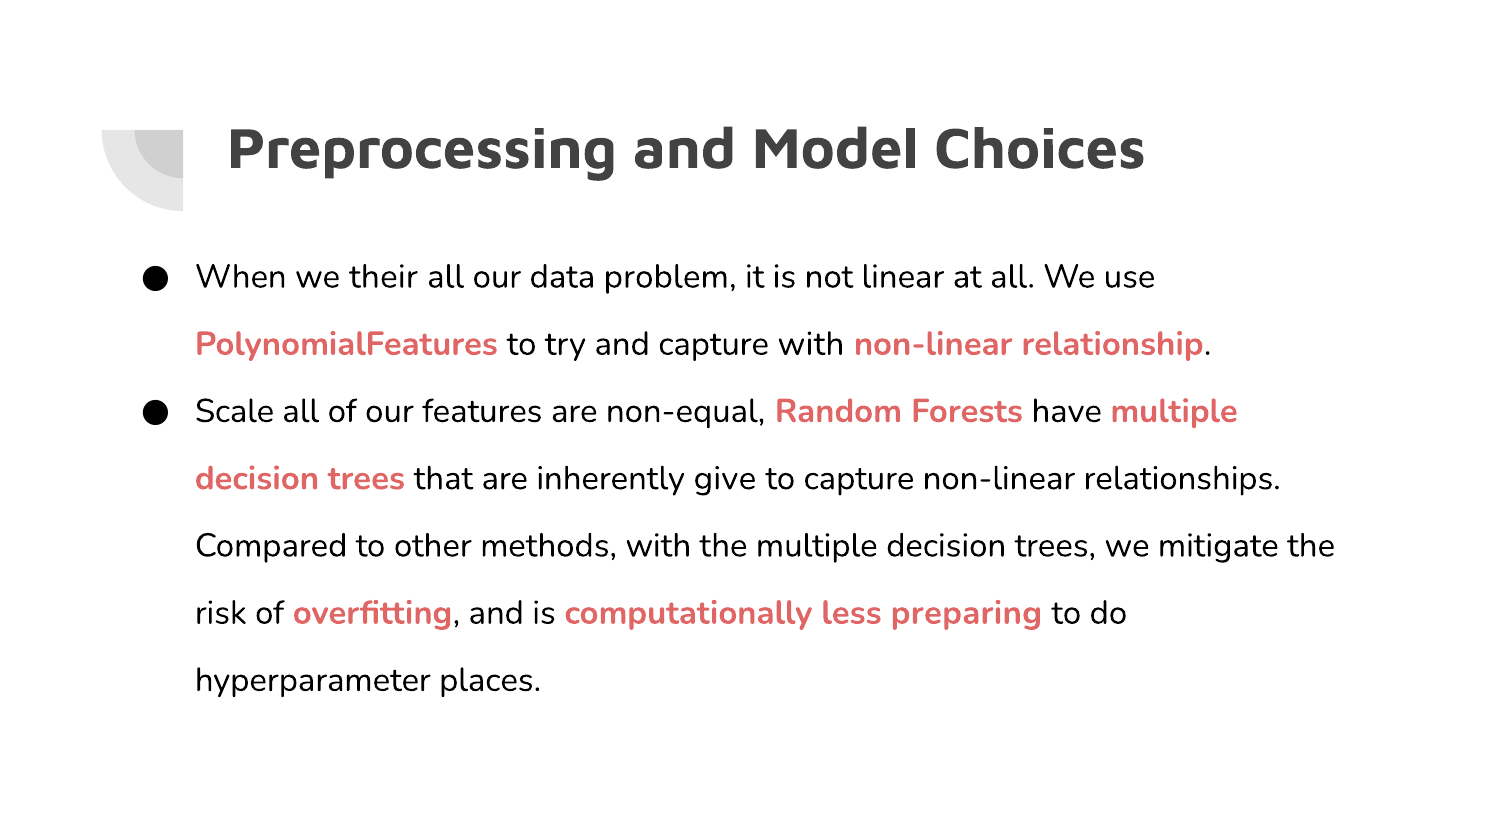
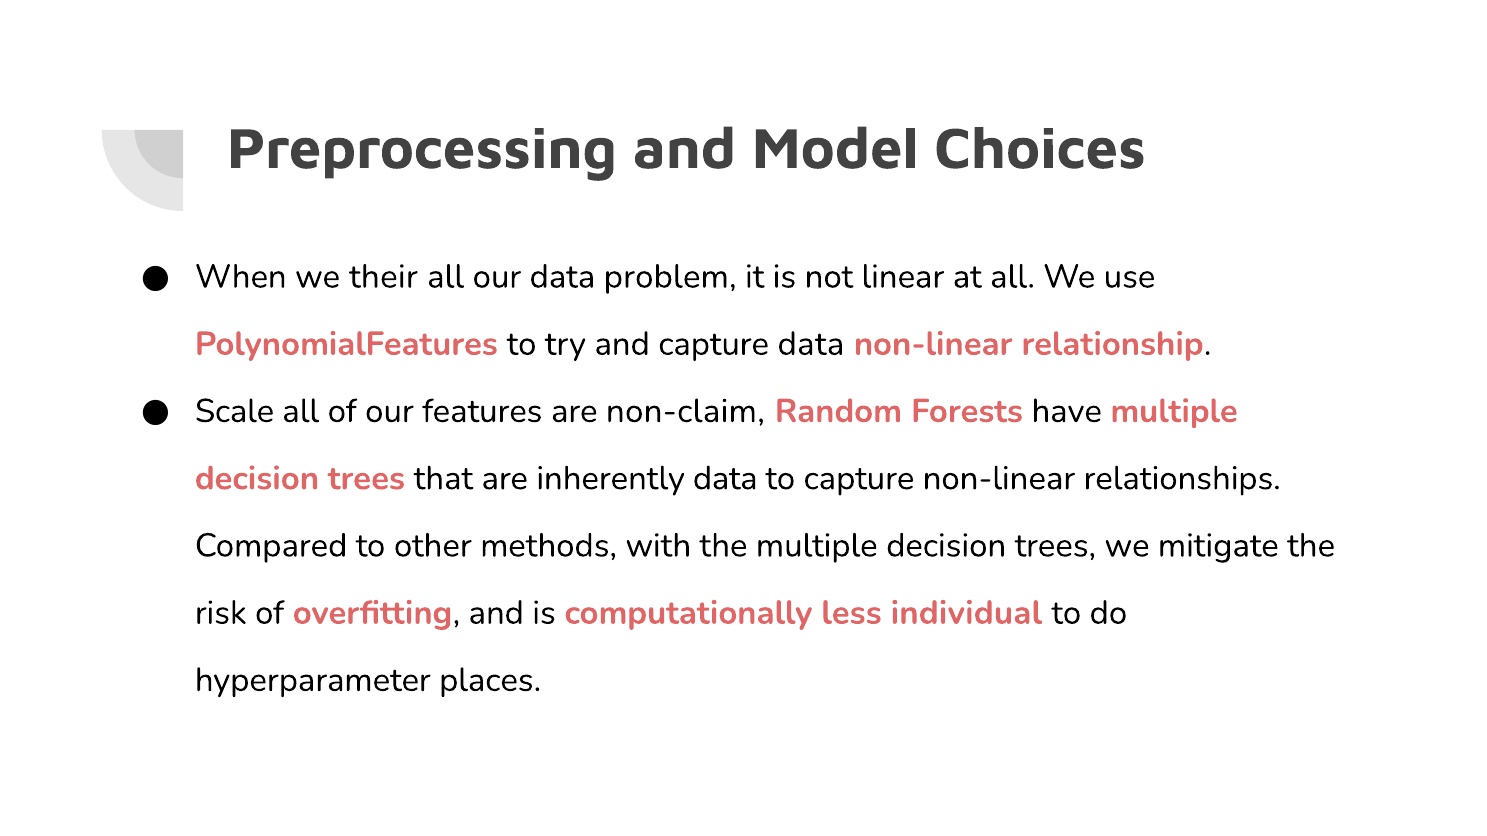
capture with: with -> data (811, 344)
non-equal: non-equal -> non-claim (685, 411)
inherently give: give -> data (725, 479)
preparing: preparing -> individual (966, 613)
